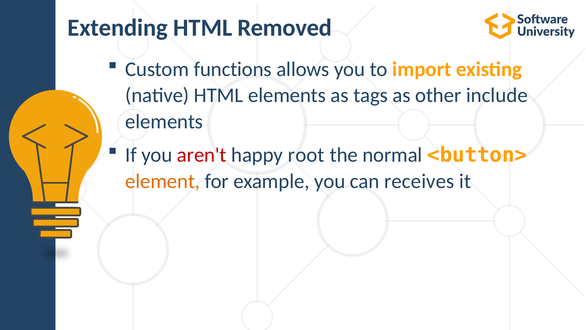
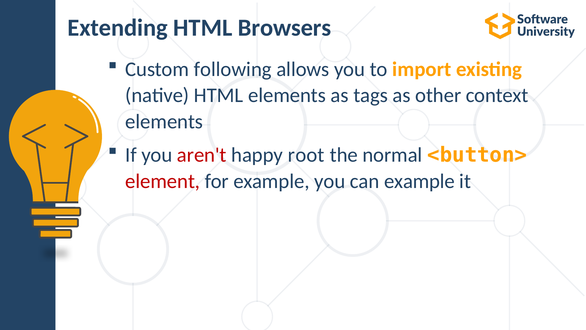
Removed: Removed -> Browsers (285, 28)
functions: functions -> following (233, 69)
include: include -> context (497, 95)
element colour: orange -> red (163, 181)
can receives: receives -> example (419, 181)
